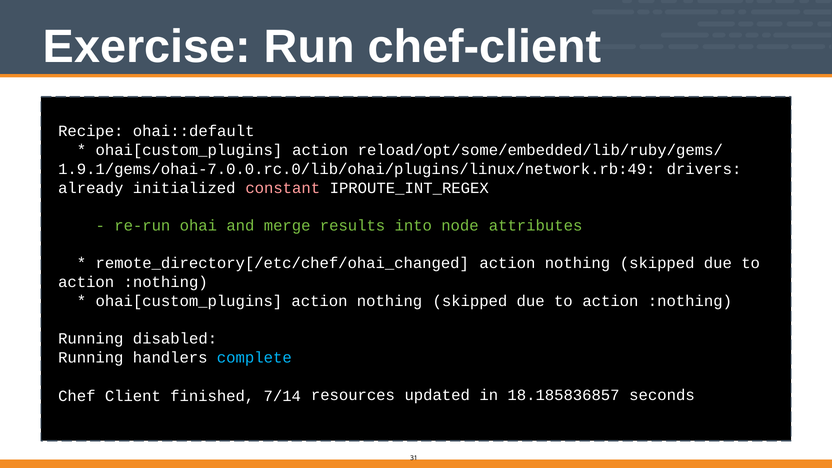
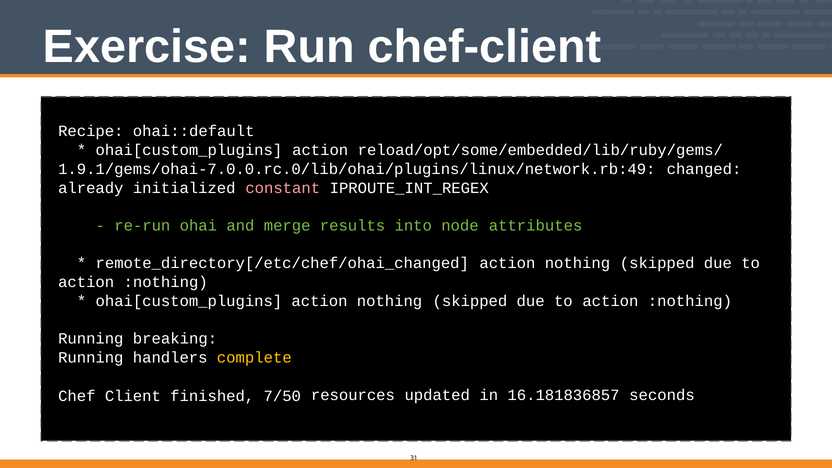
drivers: drivers -> changed (704, 169)
disabled: disabled -> breaking (175, 339)
complete colour: light blue -> yellow (254, 358)
7/14: 7/14 -> 7/50 (282, 396)
18.185836857: 18.185836857 -> 16.181836857 (564, 395)
